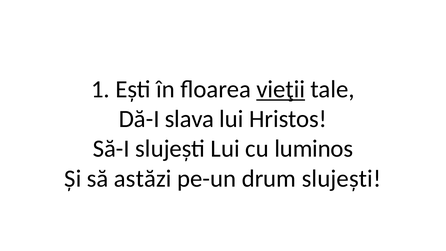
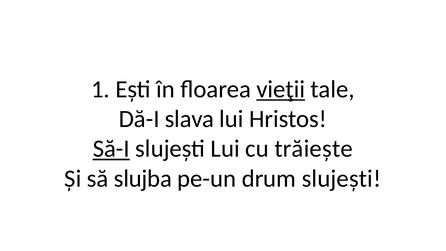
Să-I underline: none -> present (111, 149)
luminos: luminos -> trăiește (314, 149)
astăzi: astăzi -> slujba (143, 178)
